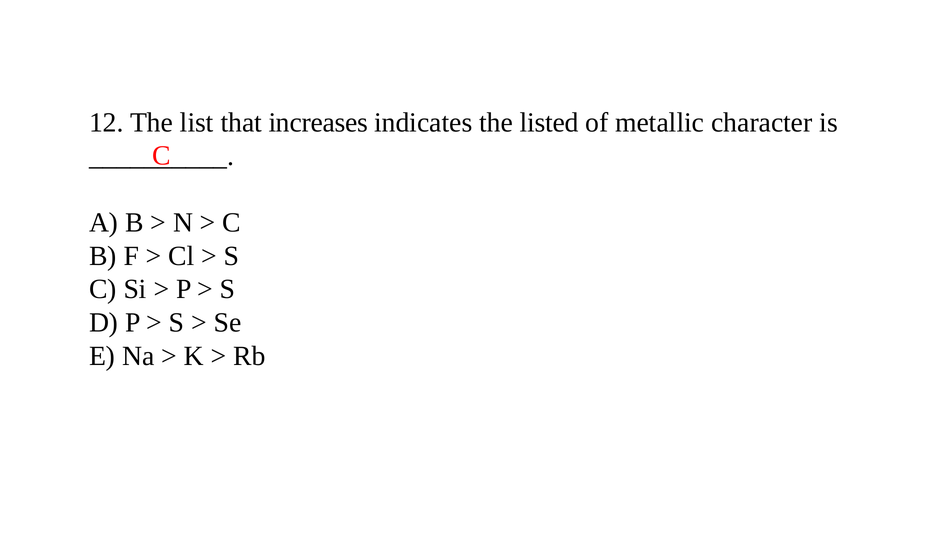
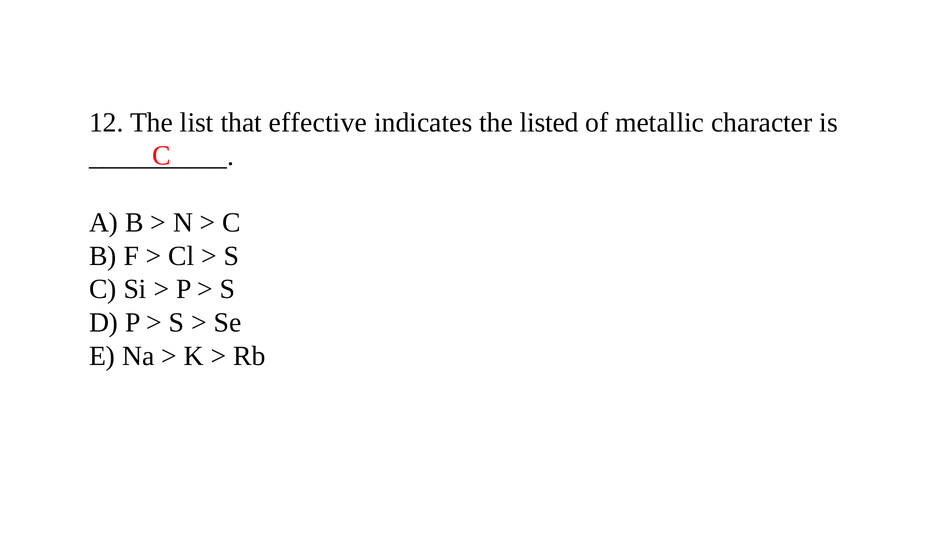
increases: increases -> effective (318, 123)
